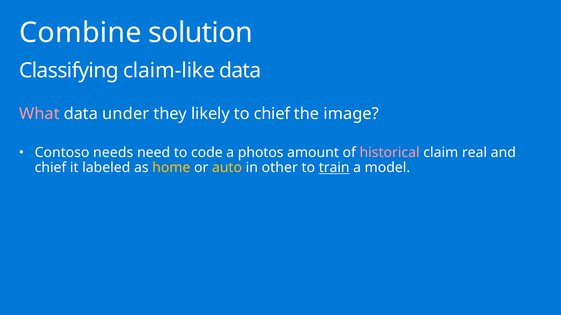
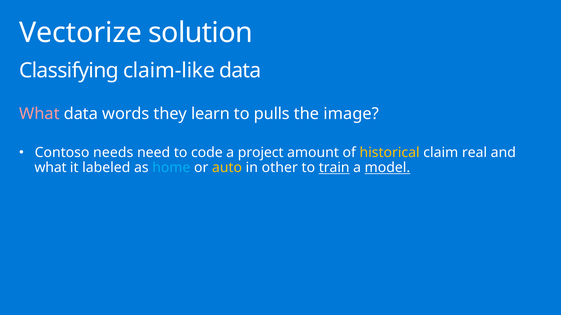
Combine: Combine -> Vectorize (81, 33)
under: under -> words (126, 114)
likely: likely -> learn (210, 114)
to chief: chief -> pulls (272, 114)
photos: photos -> project (261, 153)
historical colour: pink -> yellow (390, 153)
chief: chief -> what (51, 168)
home colour: yellow -> light blue (171, 168)
model underline: none -> present (387, 168)
